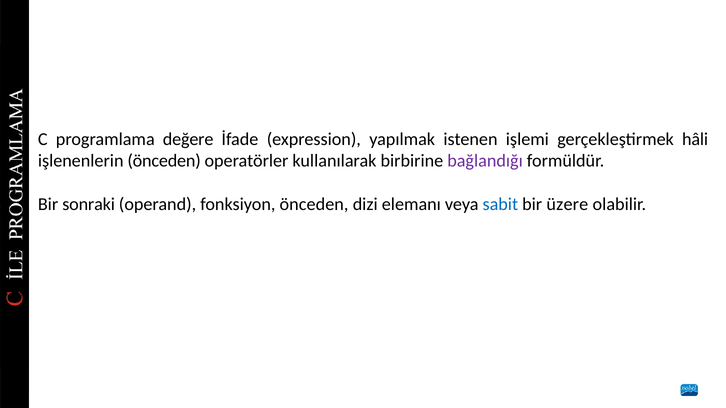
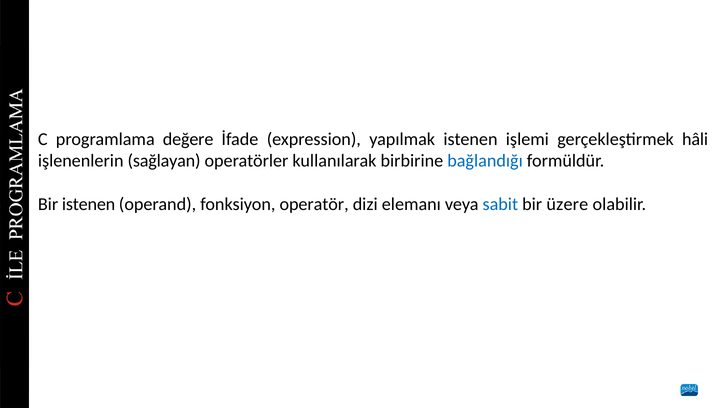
işlenenlerin önceden: önceden -> sağlayan (164, 161)
bağlandığı colour: purple -> blue (485, 161)
Bir sonraki: sonraki -> istenen (89, 205)
fonksiyon önceden: önceden -> operatör (314, 205)
